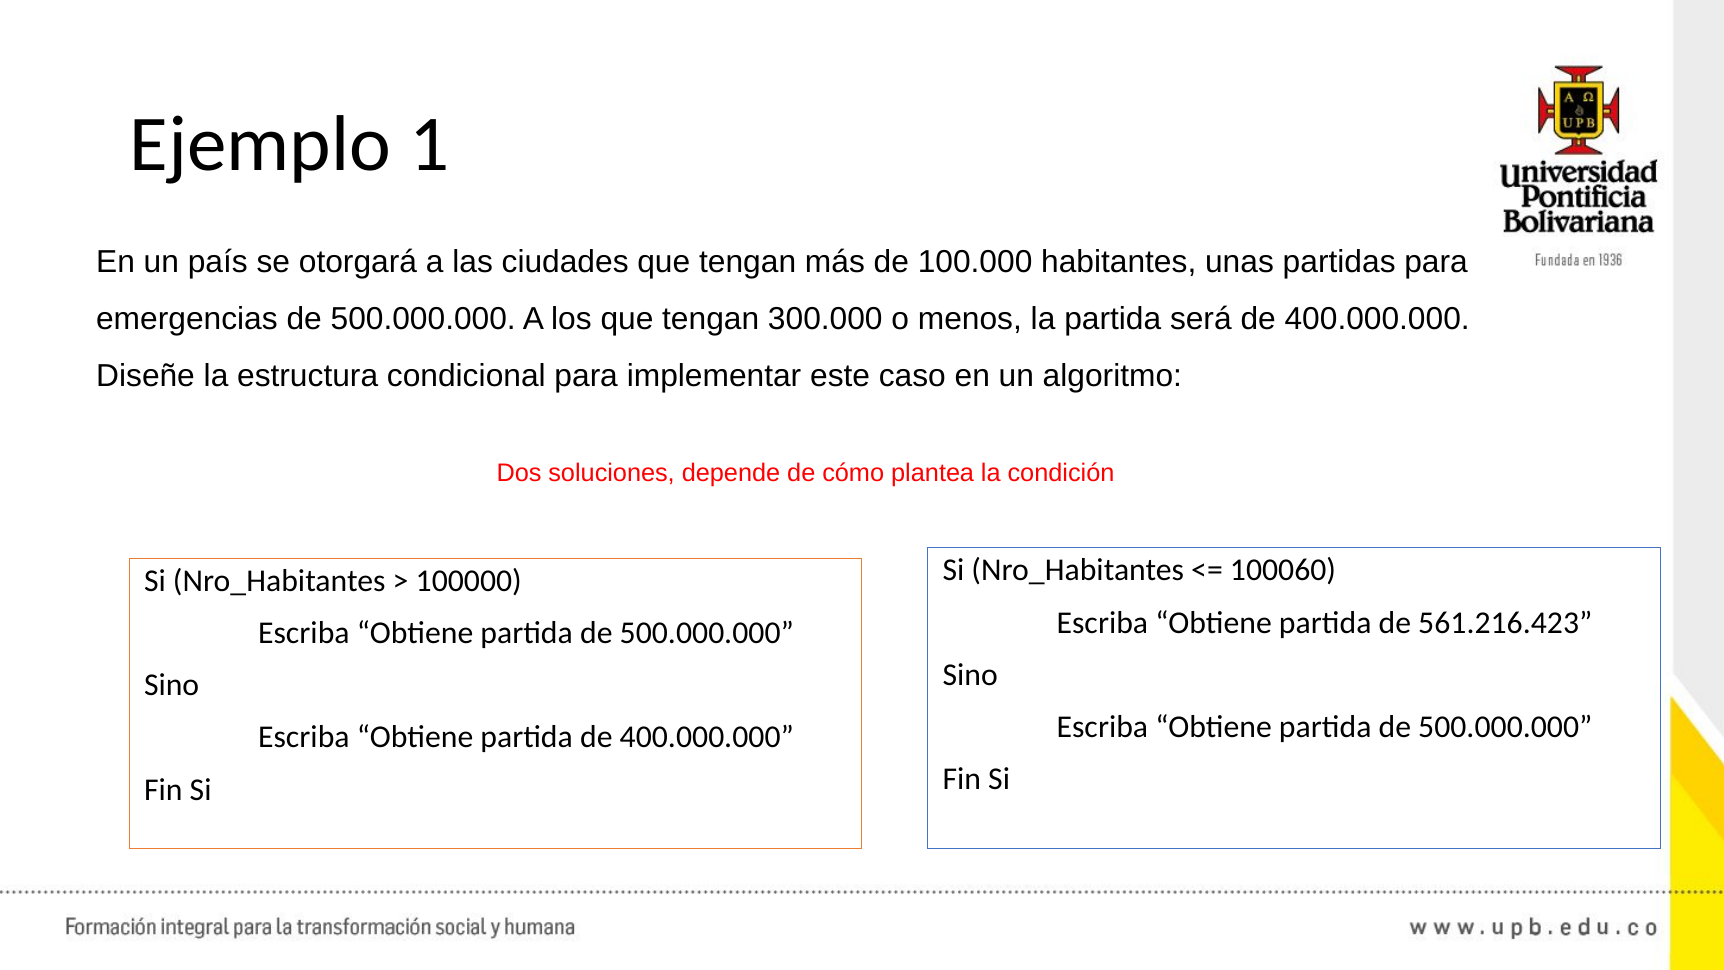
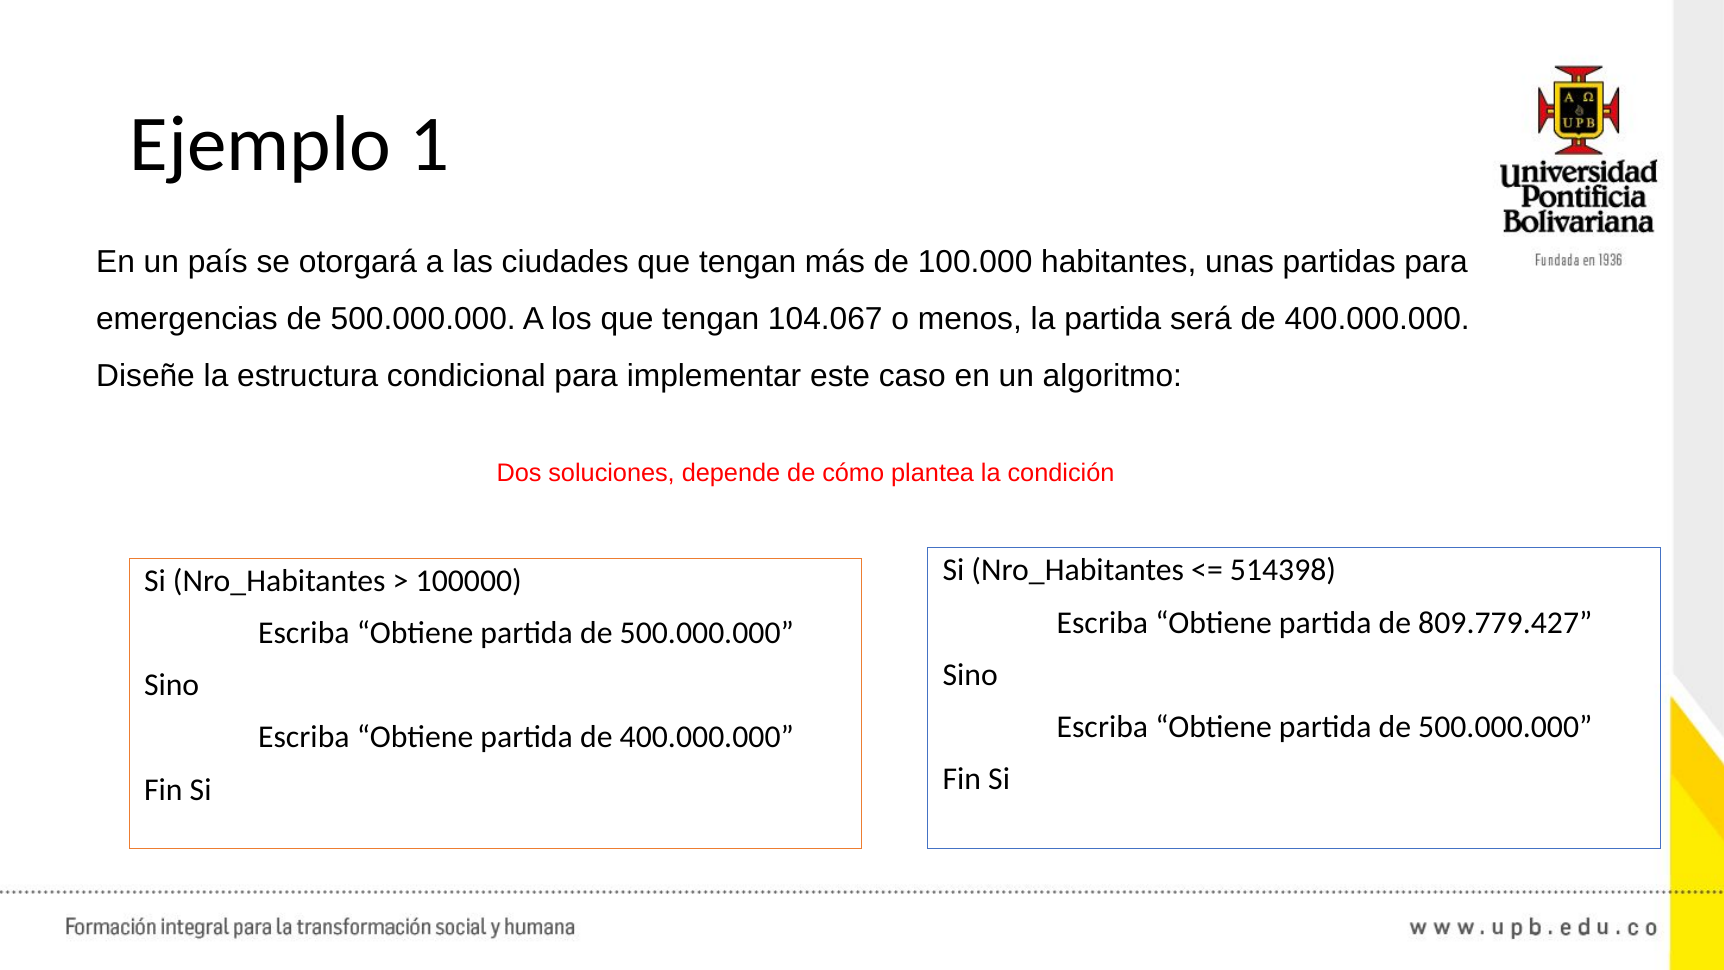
300.000: 300.000 -> 104.067 (825, 319)
100060: 100060 -> 514398 (1283, 570)
561.216.423: 561.216.423 -> 809.779.427 (1505, 623)
